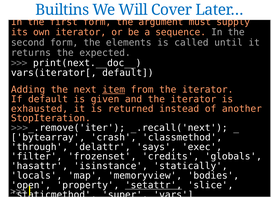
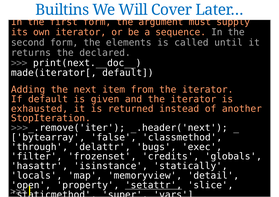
expected: expected -> declared (105, 53)
vars(iterator[: vars(iterator[ -> made(iterator[ (54, 73)
item underline: present -> none (114, 89)
_.recall('next: _.recall('next -> _.header('next (179, 128)
crash: crash -> false (114, 137)
says: says -> bugs (156, 147)
bodies: bodies -> detail (213, 175)
